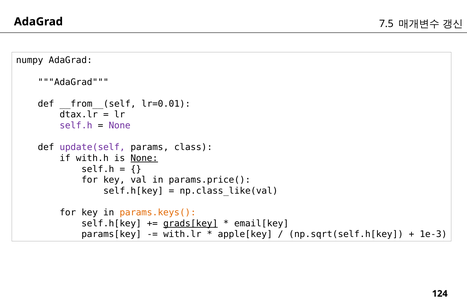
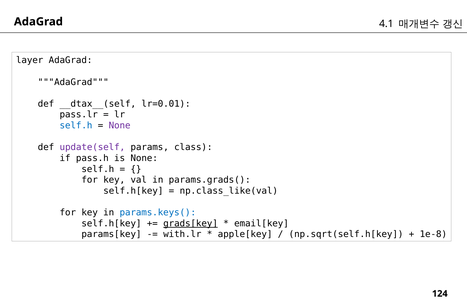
7.5: 7.5 -> 4.1 (386, 24)
numpy: numpy -> layer (30, 60)
__from__(self: __from__(self -> __dtax__(self (98, 104)
dtax.lr: dtax.lr -> pass.lr (79, 115)
self.h colour: purple -> blue (76, 126)
with.h: with.h -> pass.h (92, 159)
None underline: present -> none (144, 159)
params.price(: params.price( -> params.grads( (210, 180)
params.keys( colour: orange -> blue (158, 213)
1e-3: 1e-3 -> 1e-8 (433, 235)
